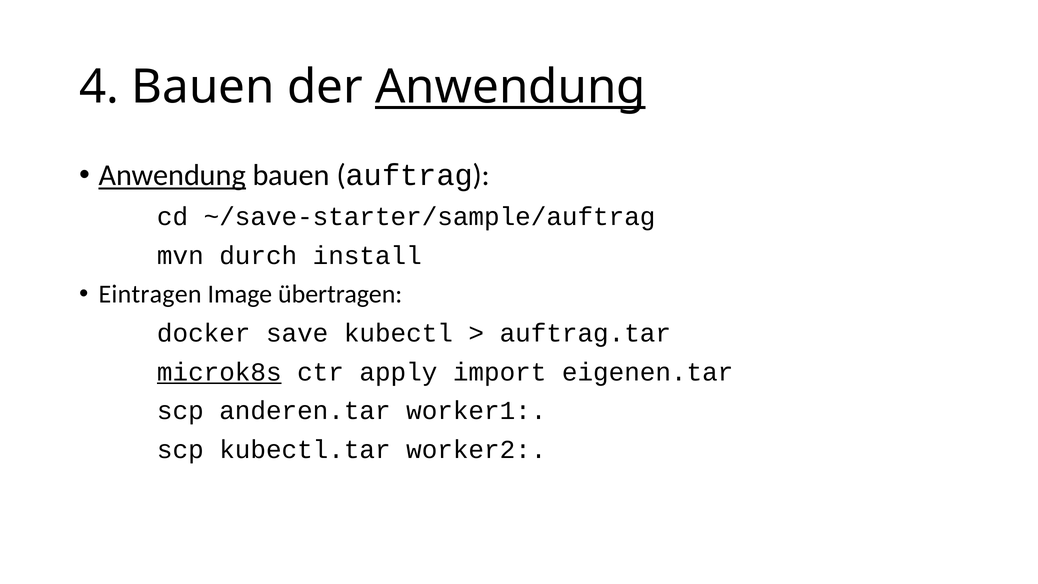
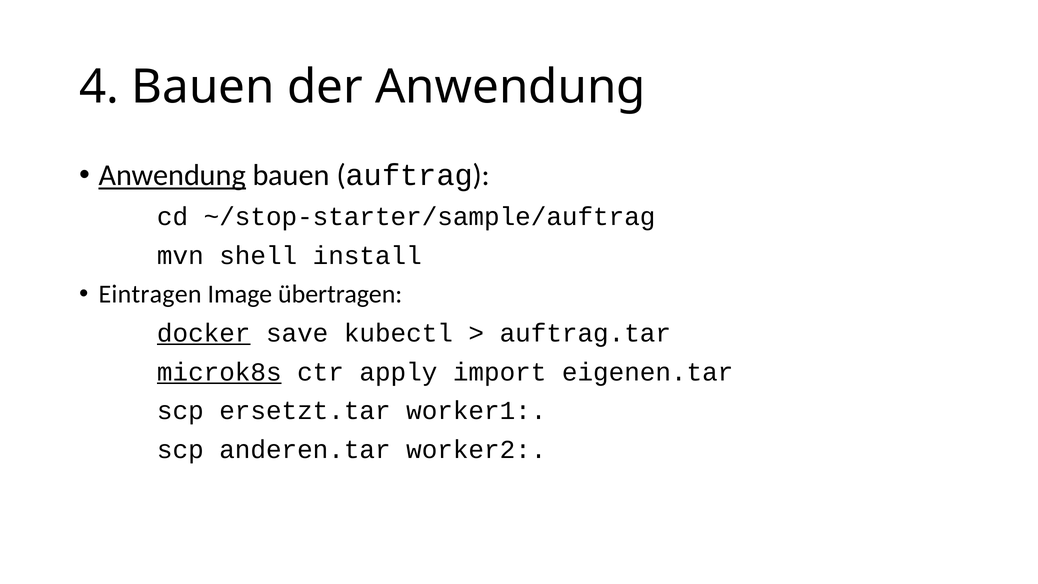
Anwendung underline: present -> none (510, 87)
~/save-starter/sample/auftrag: ~/save-starter/sample/auftrag -> ~/stop-starter/sample/auftrag (430, 217)
durch: durch -> shell (258, 255)
docker underline: none -> present (204, 333)
anderen.tar: anderen.tar -> ersetzt.tar (305, 411)
kubectl.tar: kubectl.tar -> anderen.tar (305, 450)
